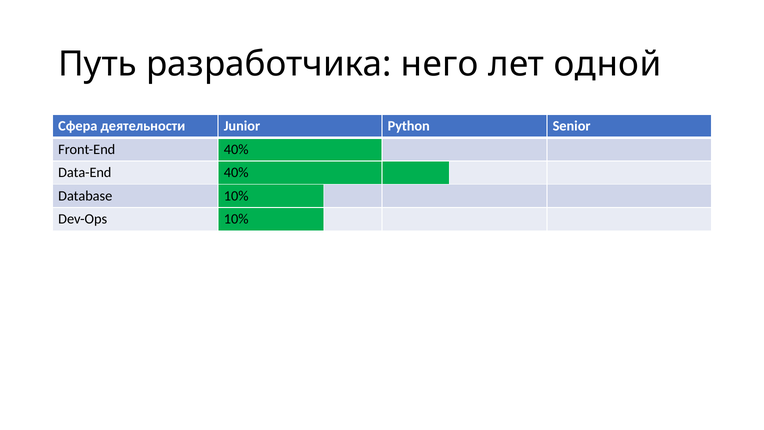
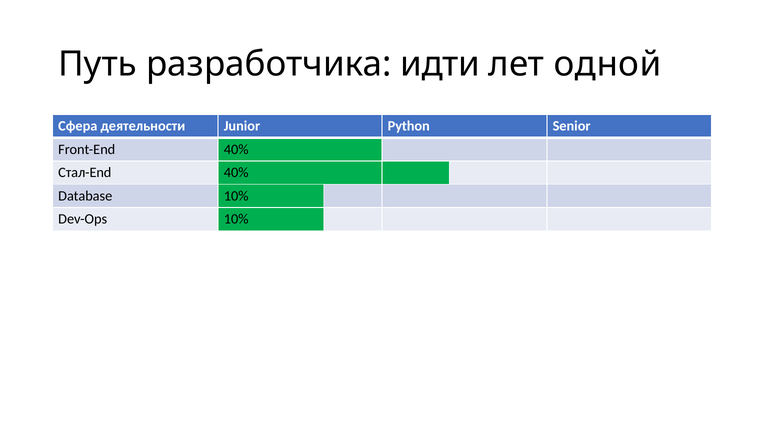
него: него -> идти (440, 64)
Data-End: Data-End -> Стал-End (85, 173)
